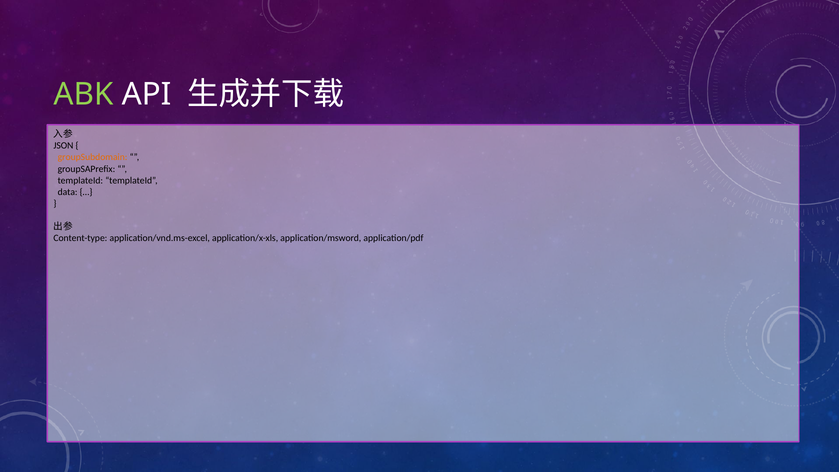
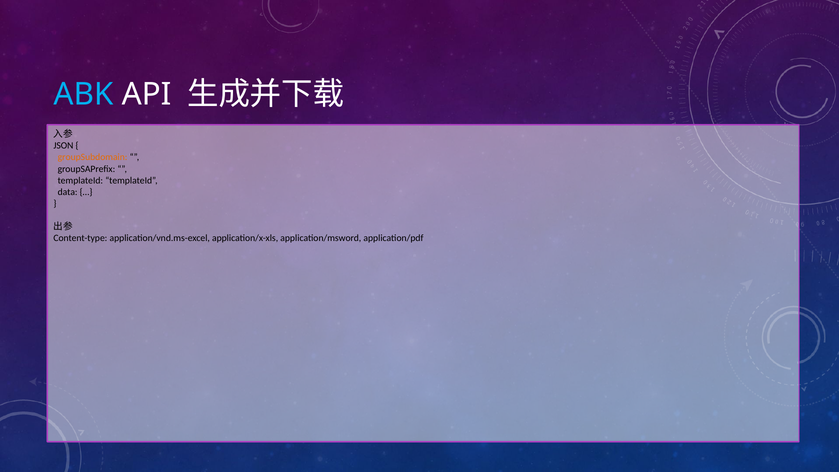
ABK colour: light green -> light blue (83, 94)
